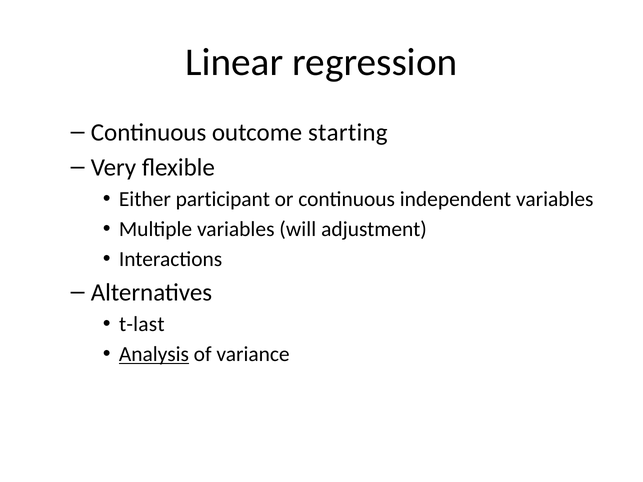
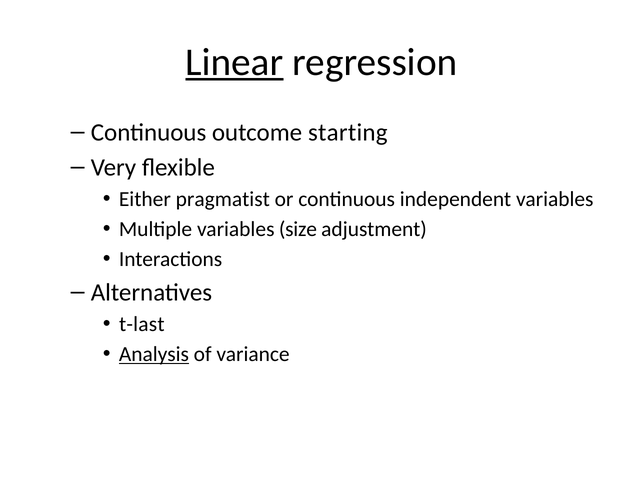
Linear underline: none -> present (234, 62)
participant: participant -> pragmatist (223, 199)
will: will -> size (298, 229)
